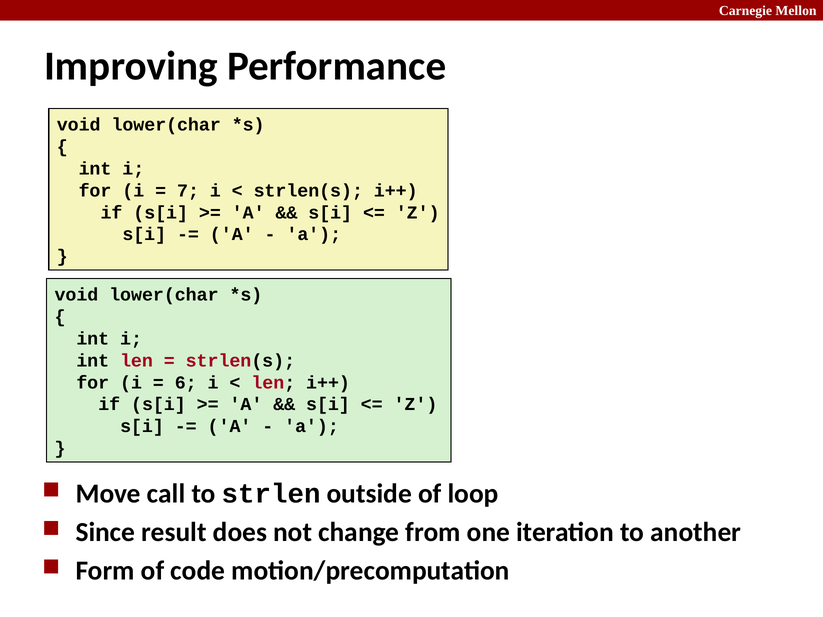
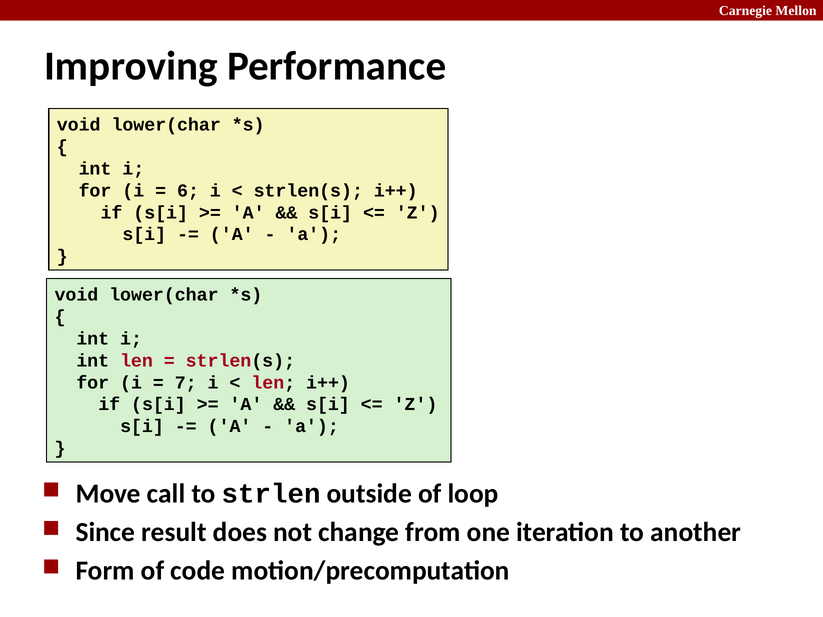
7: 7 -> 6 (188, 191)
6: 6 -> 7 (186, 383)
